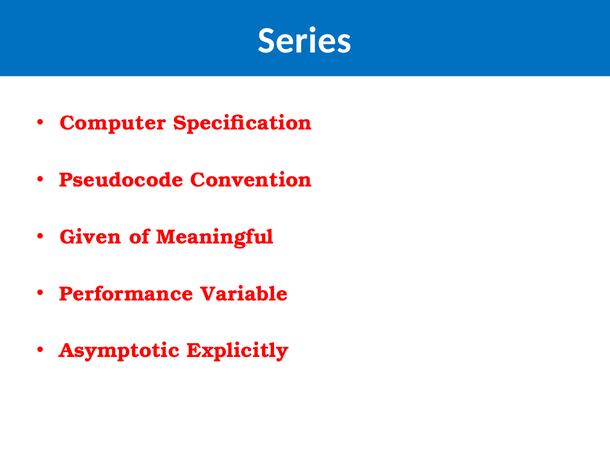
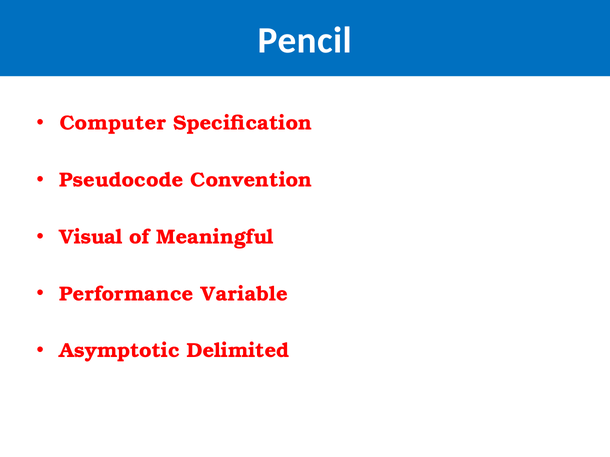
Series: Series -> Pencil (305, 41)
Given: Given -> Visual (91, 237)
Explicitly: Explicitly -> Delimited (238, 351)
